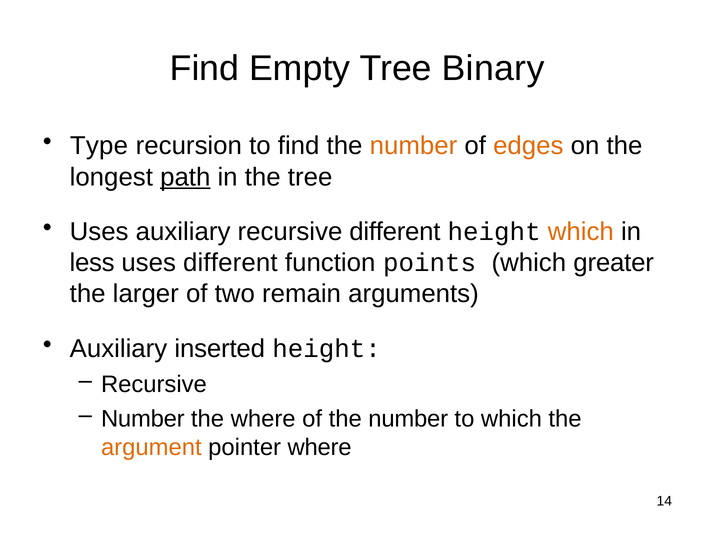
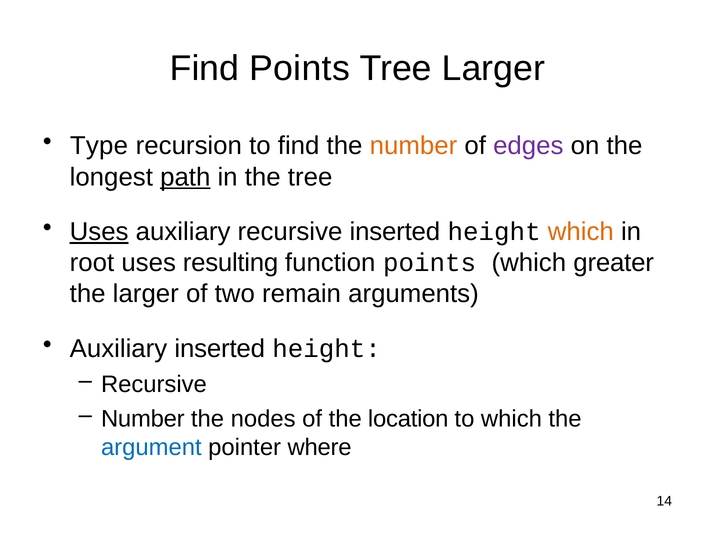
Find Empty: Empty -> Points (300, 69)
Tree Binary: Binary -> Larger (493, 69)
edges colour: orange -> purple (528, 146)
Uses underline: none -> present (99, 232)
recursive different: different -> inserted (395, 232)
less: less -> root (92, 263)
uses different: different -> resulting (231, 263)
the where: where -> nodes (263, 419)
of the number: number -> location (408, 419)
argument colour: orange -> blue (151, 448)
